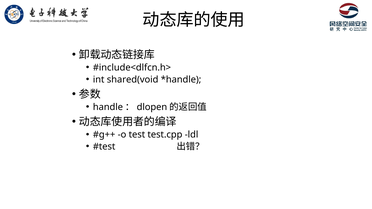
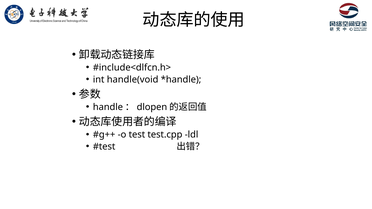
shared(void: shared(void -> handle(void (133, 80)
